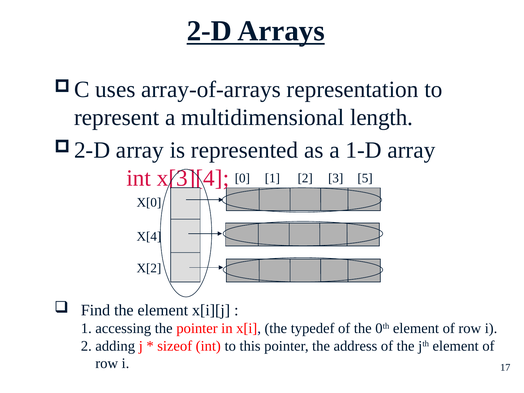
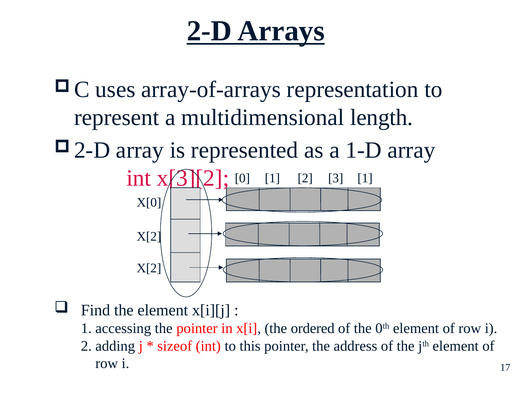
x[3][4: x[3][4 -> x[3][2 (193, 178)
3 5: 5 -> 1 (365, 178)
X[4: X[4 -> X[2 (149, 237)
typedef: typedef -> ordered (313, 328)
